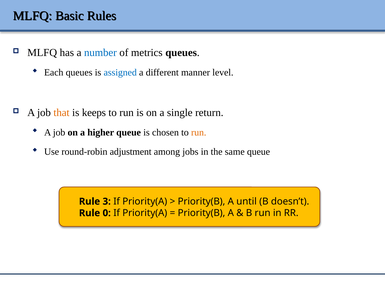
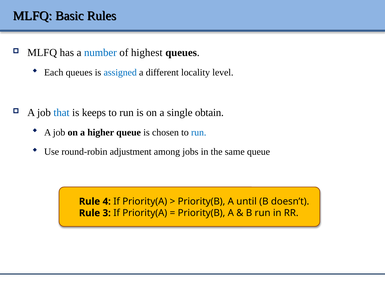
metrics: metrics -> highest (147, 53)
manner: manner -> locality (196, 72)
that colour: orange -> blue (61, 112)
return: return -> obtain (209, 112)
run colour: orange -> blue (199, 132)
3: 3 -> 4 (107, 201)
0: 0 -> 3 (107, 213)
